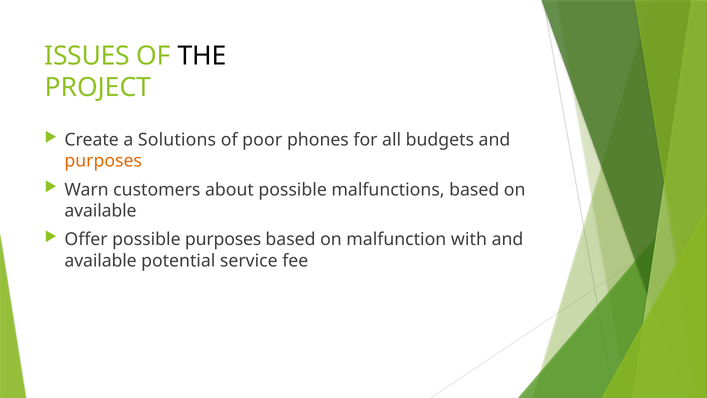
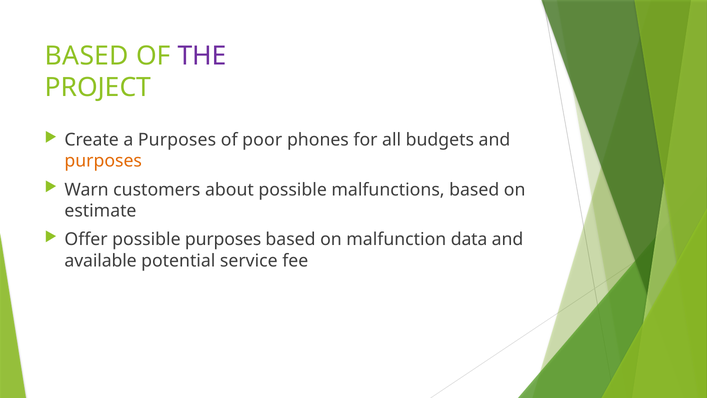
ISSUES: ISSUES -> BASED (87, 56)
THE colour: black -> purple (202, 56)
a Solutions: Solutions -> Purposes (177, 140)
available: available -> estimate (100, 211)
with: with -> data (469, 239)
